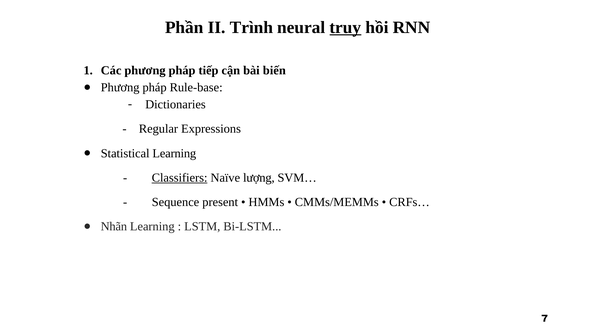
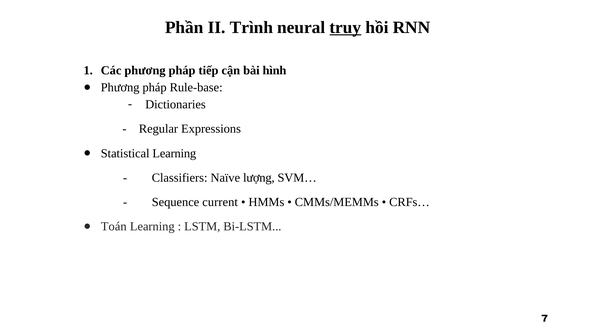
biến: biến -> hình (274, 70)
Classifiers underline: present -> none (180, 178)
present: present -> current (220, 202)
Nhãn: Nhãn -> Toán (114, 227)
